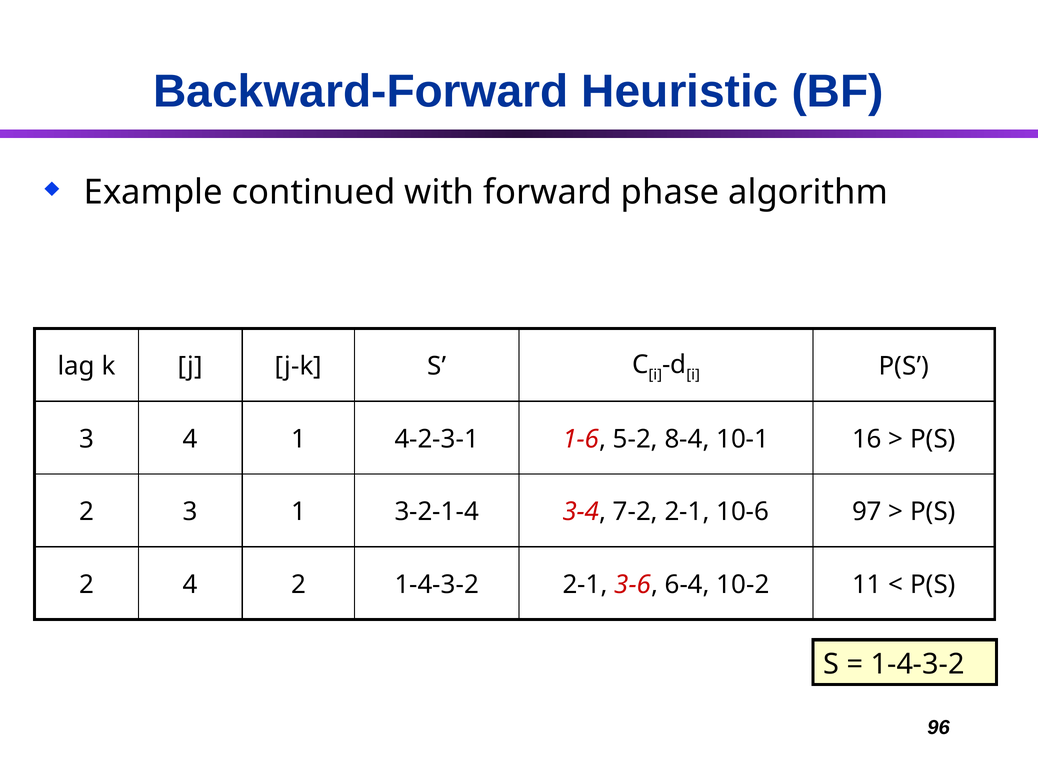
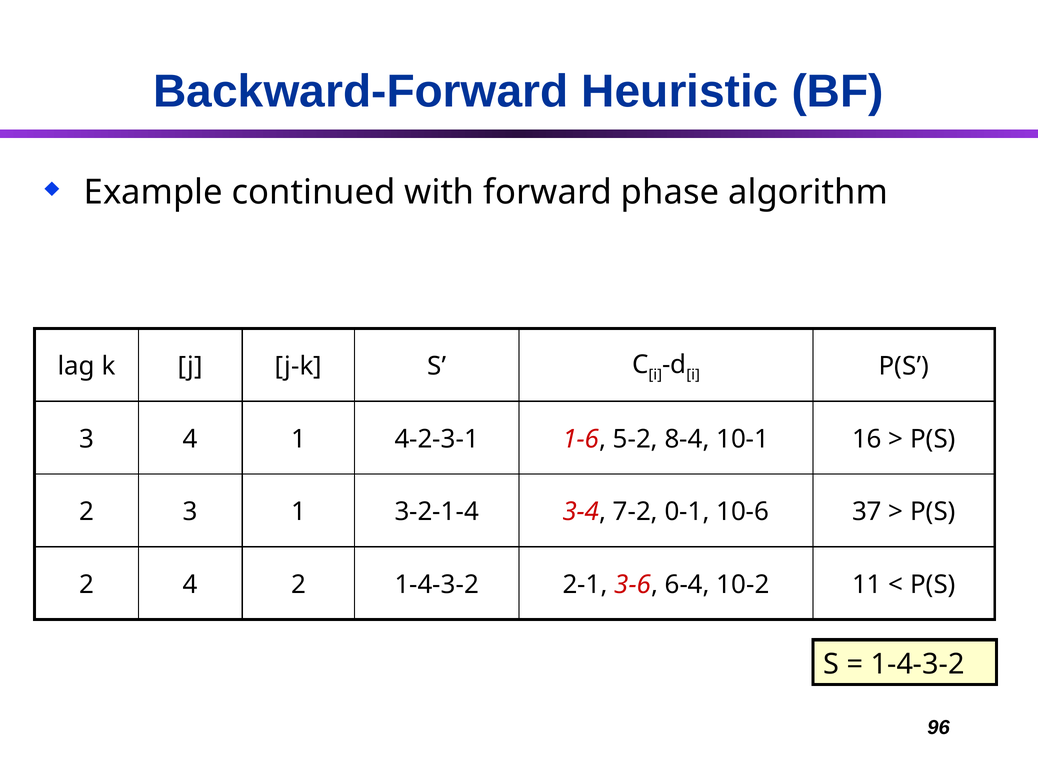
7-2 2-1: 2-1 -> 0-1 (687, 512)
97: 97 -> 37 (867, 512)
